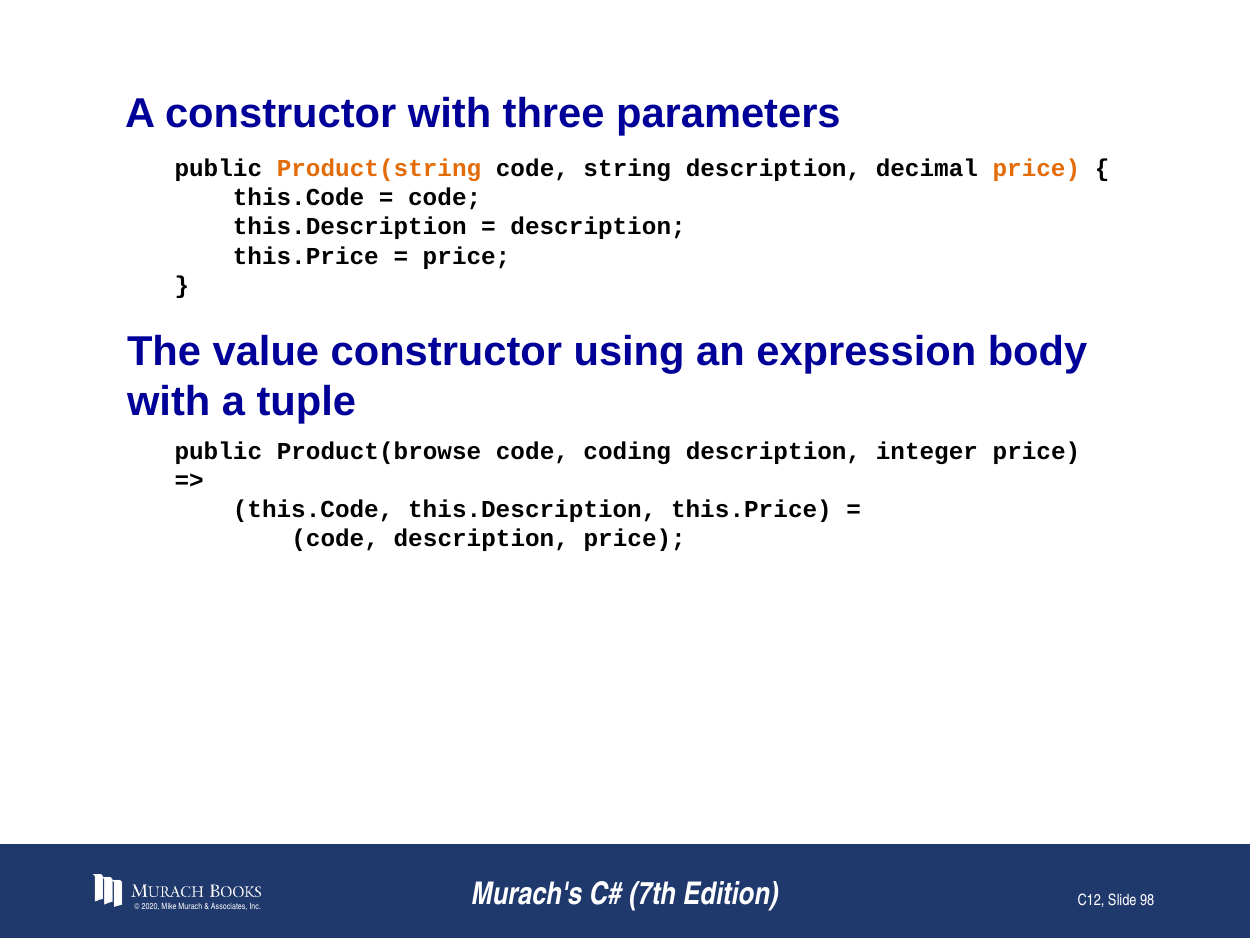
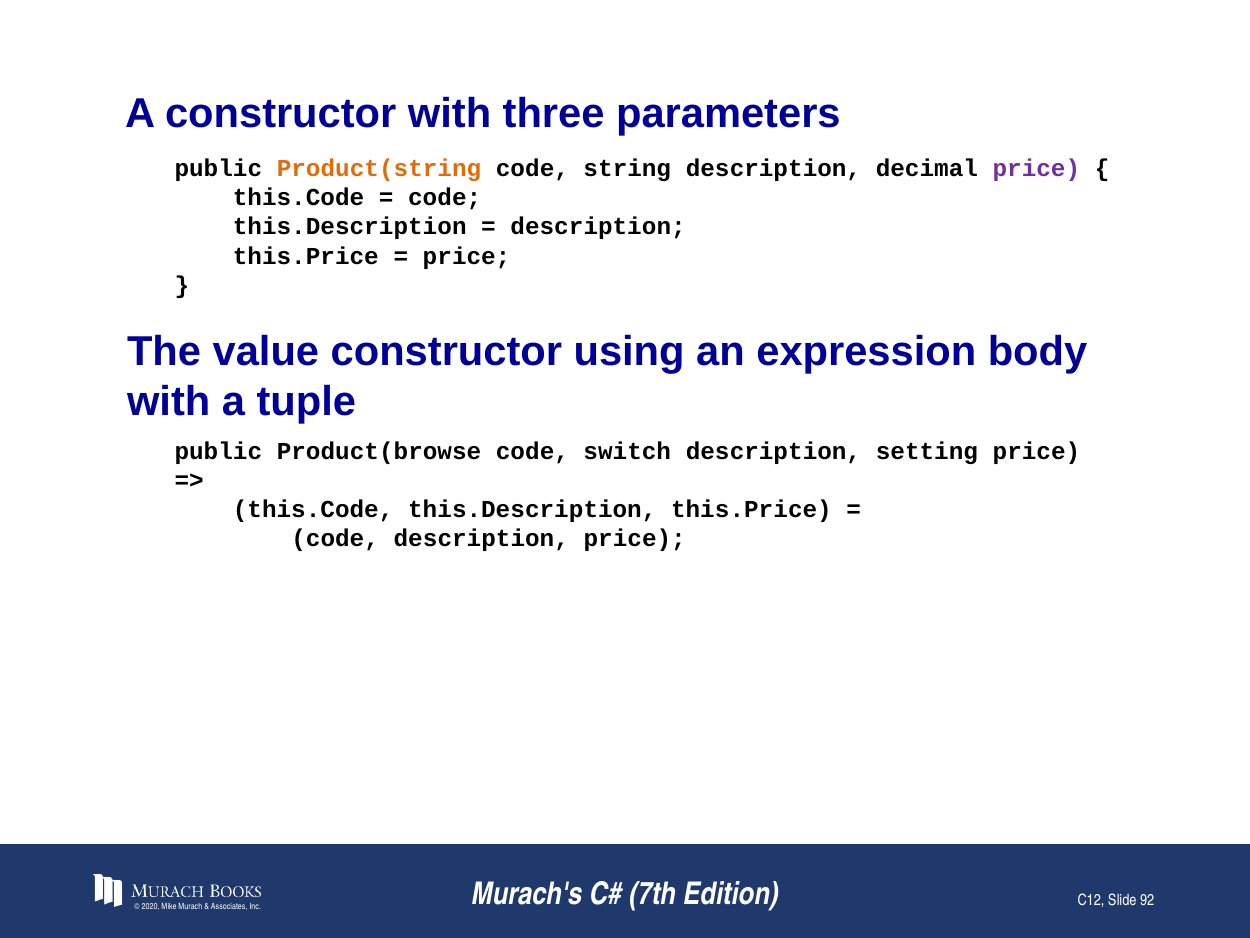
price colour: orange -> purple (1036, 168)
coding: coding -> switch (627, 451)
integer: integer -> setting (927, 451)
98: 98 -> 92 (1147, 899)
